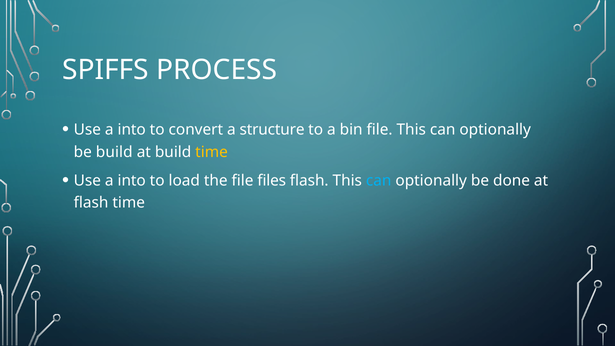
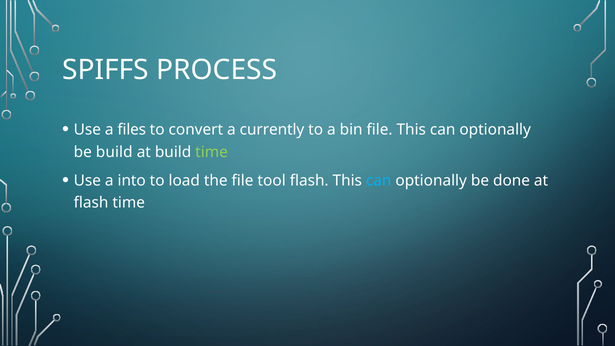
into: into -> files (132, 130)
structure: structure -> currently (272, 130)
time colour: yellow -> light green (212, 152)
files: files -> tool (272, 180)
